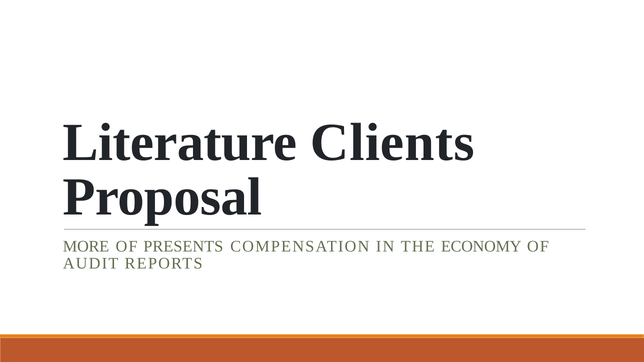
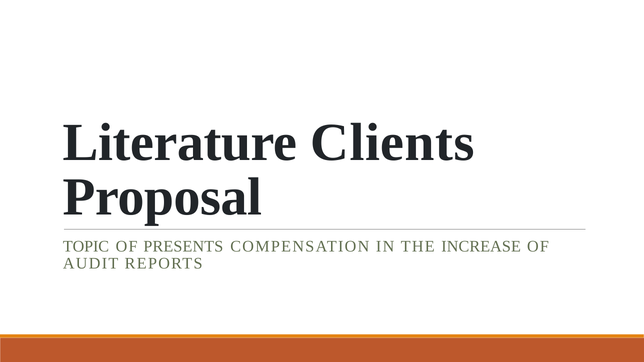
MORE: MORE -> TOPIC (86, 246)
ECONOMY: ECONOMY -> INCREASE (481, 246)
